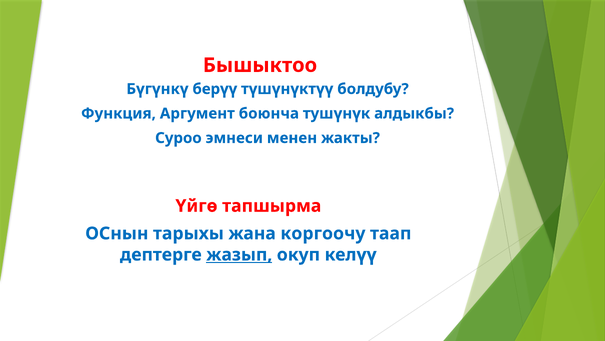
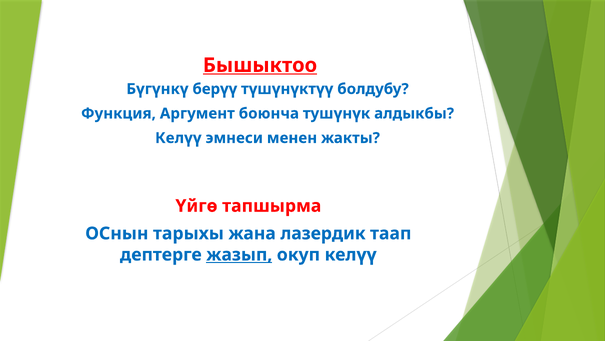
Бышыктоо underline: none -> present (260, 65)
Суроо: Суроо -> Келүү (178, 138)
коргоочу: коргоочу -> лазердик (323, 233)
